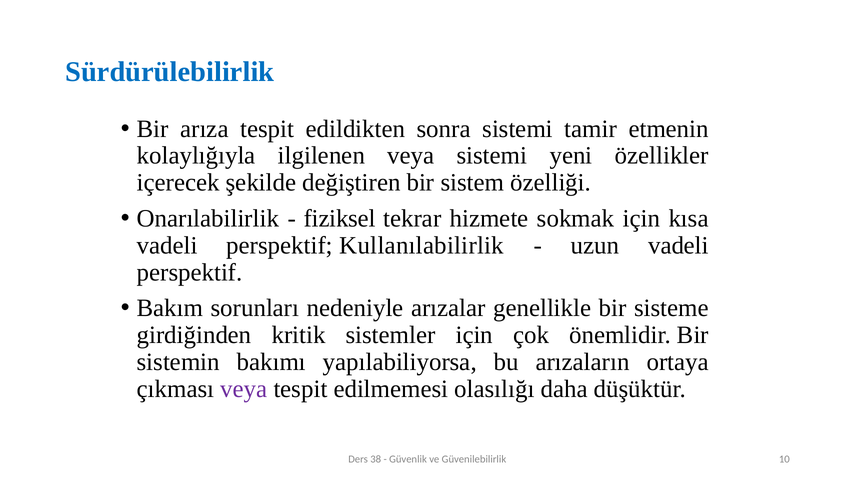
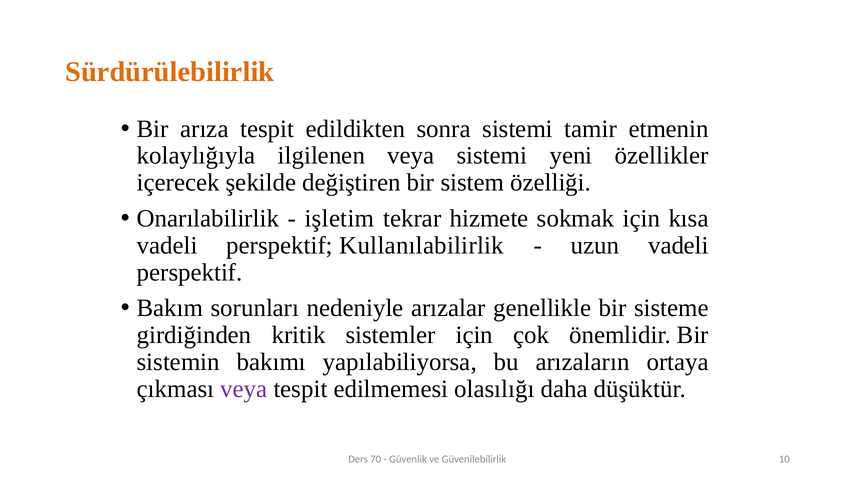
Sürdürülebilirlik colour: blue -> orange (170, 72)
fiziksel: fiziksel -> işletim (339, 218)
38: 38 -> 70 (376, 459)
